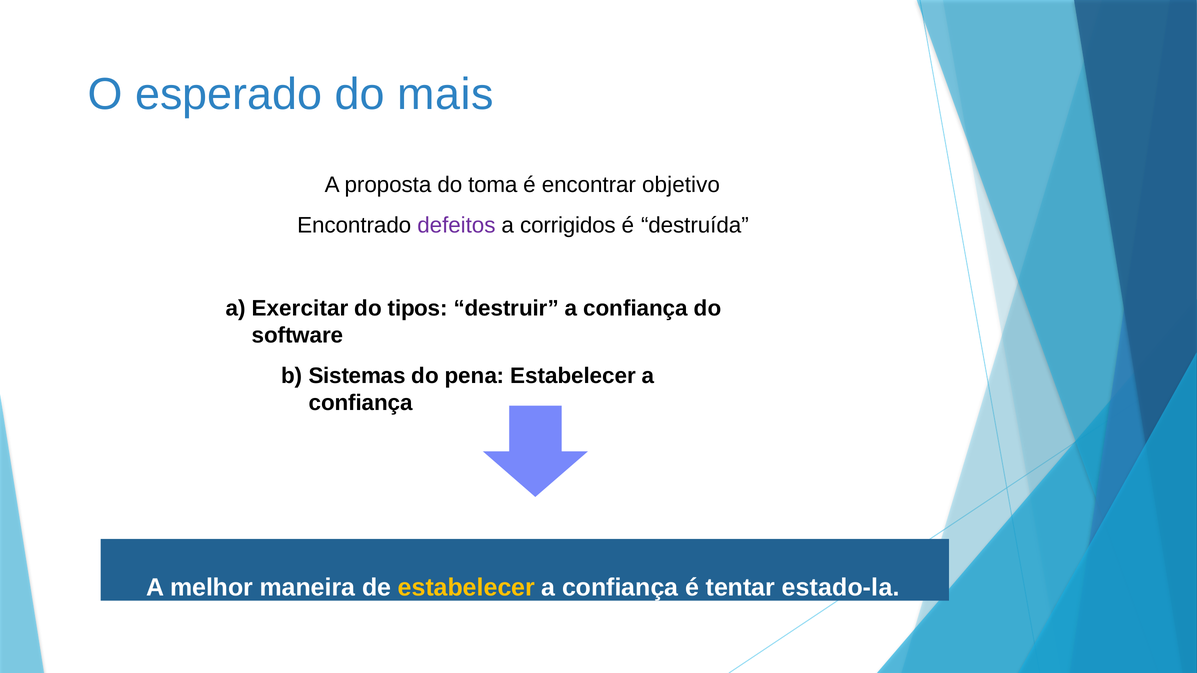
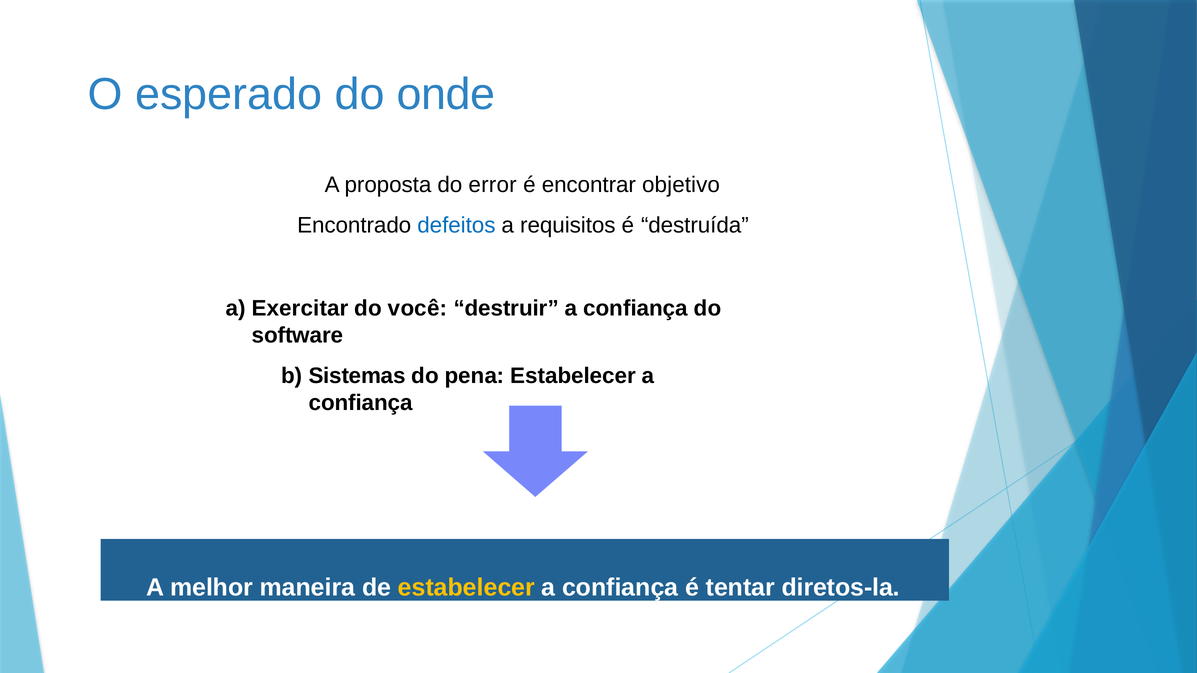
mais: mais -> onde (446, 94)
toma: toma -> error (493, 185)
defeitos colour: purple -> blue (456, 225)
corrigidos: corrigidos -> requisitos (568, 225)
tipos: tipos -> você (418, 309)
estado-la: estado-la -> diretos-la (841, 588)
